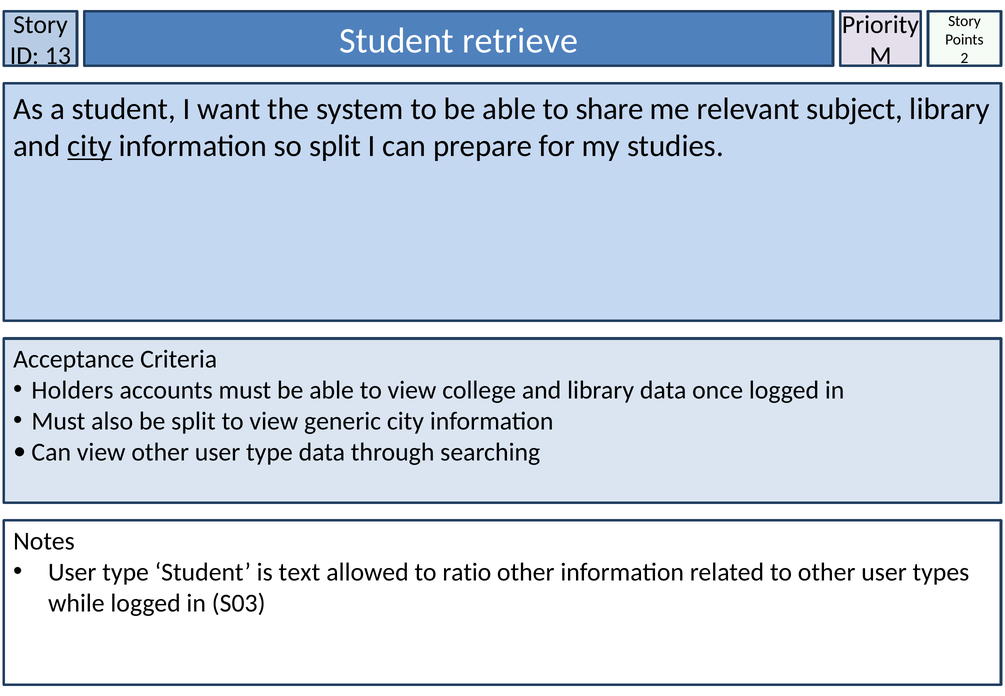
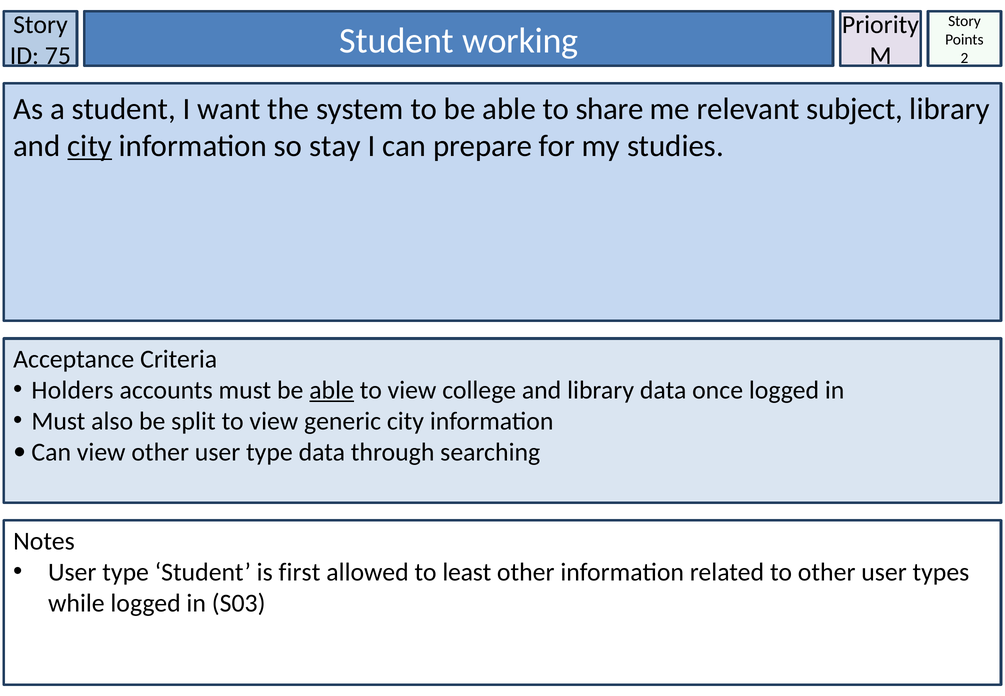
13: 13 -> 75 (58, 56)
retrieve: retrieve -> working (520, 41)
so split: split -> stay (335, 146)
able underline: none -> present (332, 390)
text: text -> first (299, 572)
ratio: ratio -> least (467, 572)
